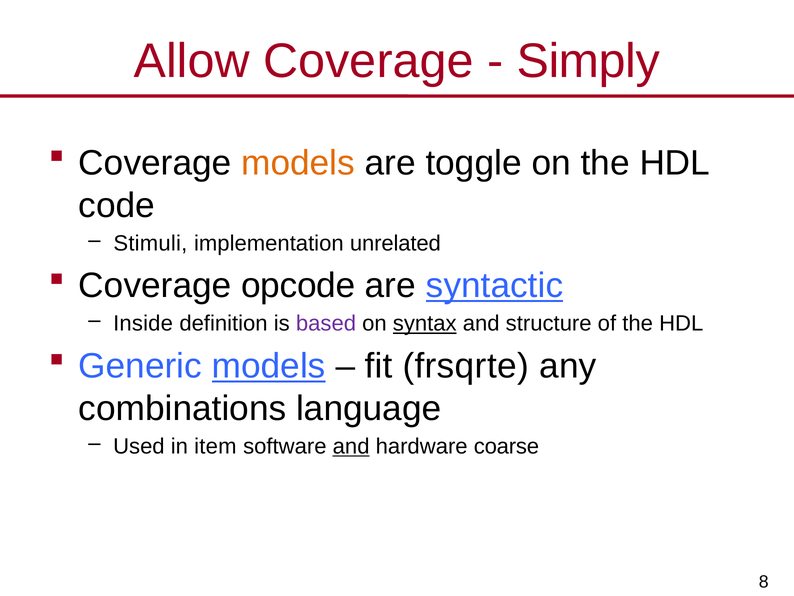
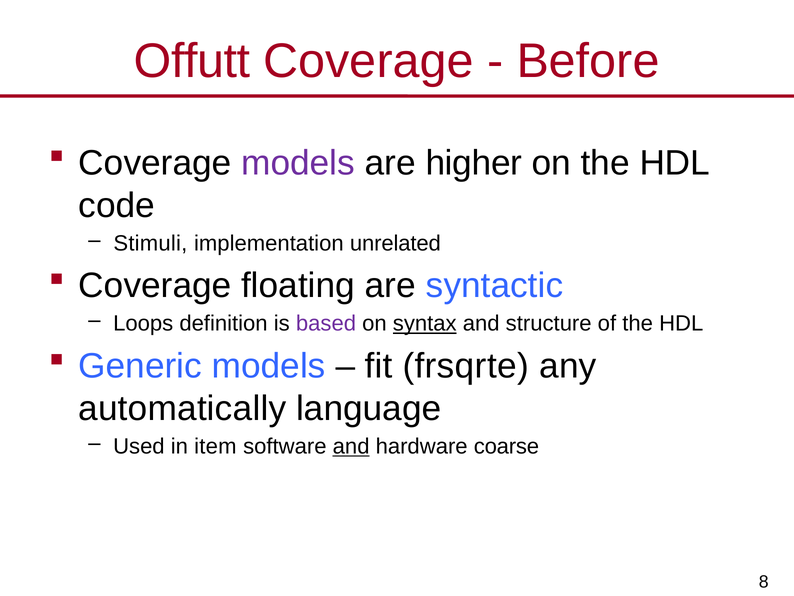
Allow: Allow -> Offutt (192, 61)
Simply: Simply -> Before (588, 61)
models colour: orange -> purple (298, 163)
toggle: toggle -> higher (474, 163)
opcode: opcode -> floating (298, 286)
syntactic underline: present -> none (495, 286)
Inside: Inside -> Loops (143, 323)
models underline: present -> none (269, 366)
combinations: combinations -> automatically (182, 408)
